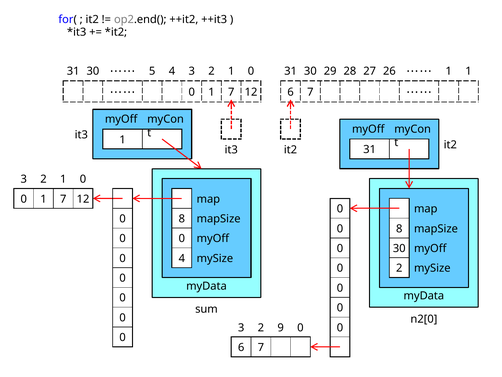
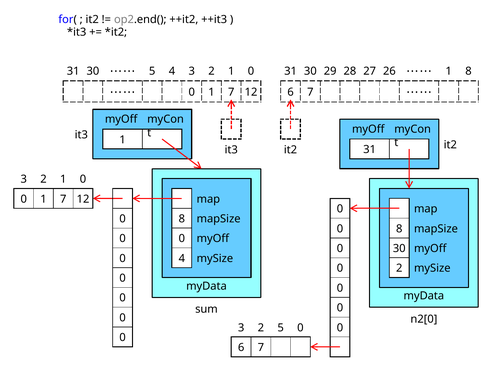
1 1: 1 -> 8 (468, 71)
2 9: 9 -> 5 (281, 327)
